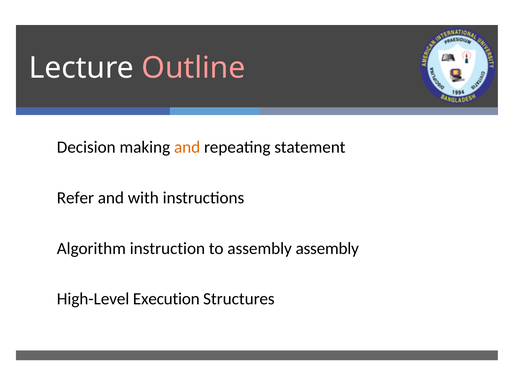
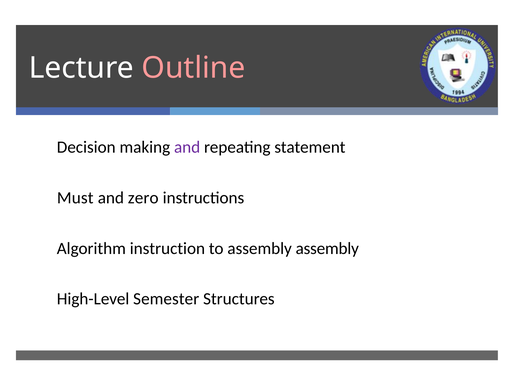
and colour: orange -> purple (187, 147)
Refer: Refer -> Must (75, 197)
with: with -> zero (143, 197)
Execution: Execution -> Semester (166, 299)
